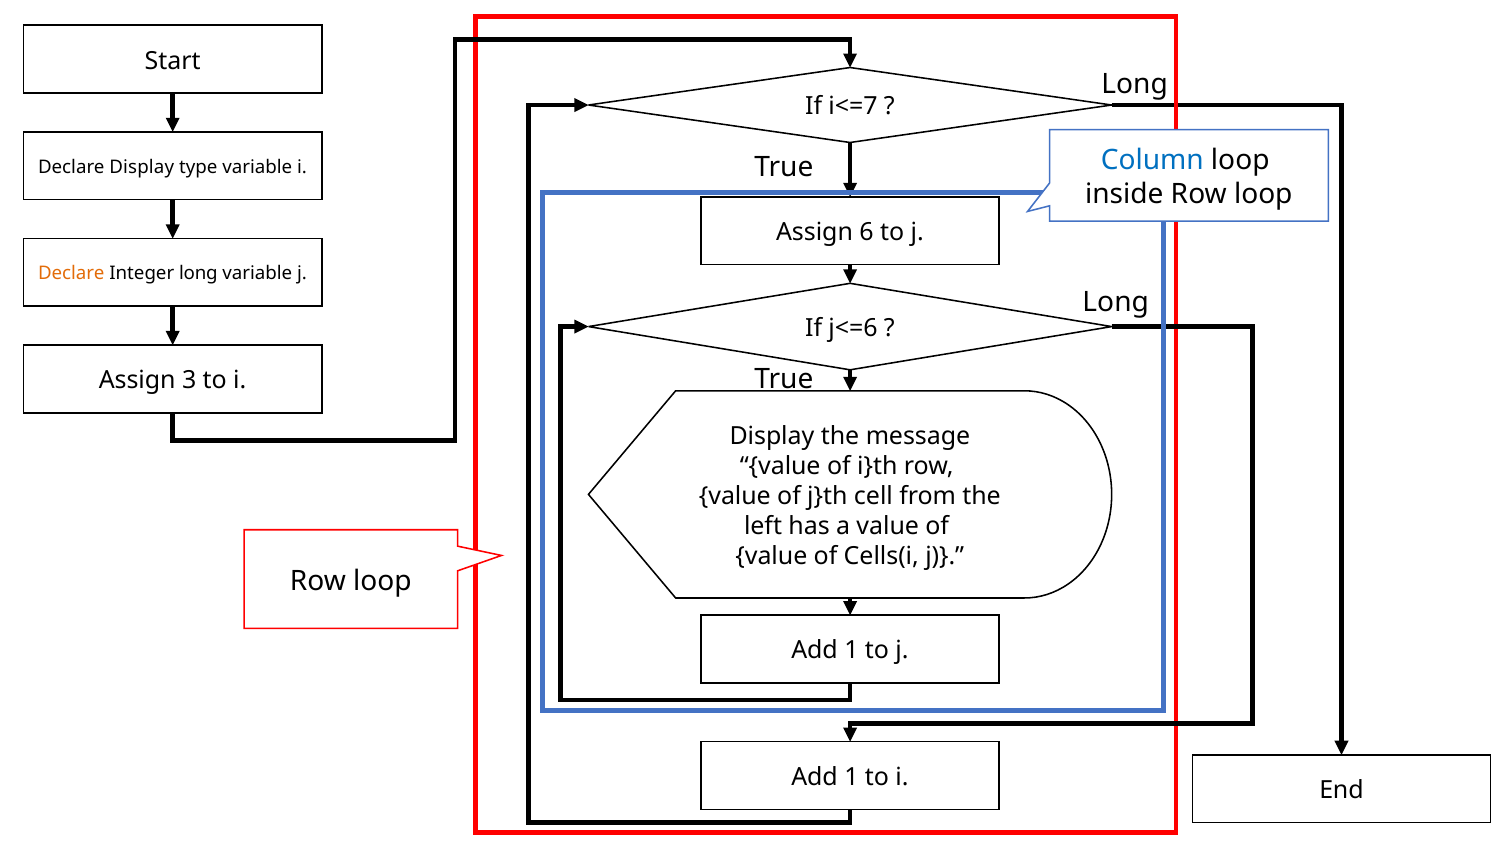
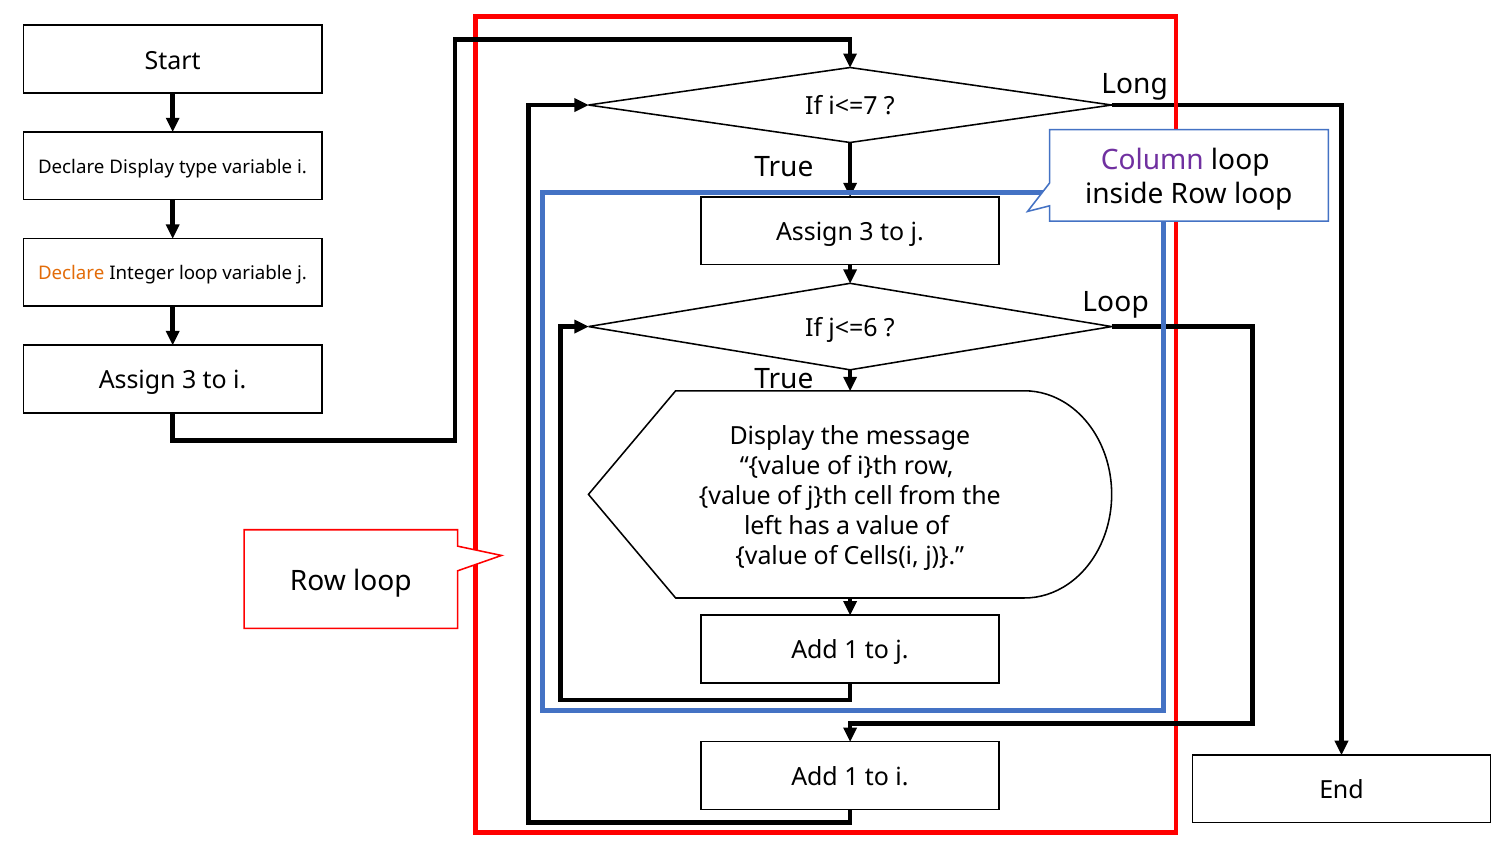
Column colour: blue -> purple (1152, 161)
6: 6 -> 3 (867, 232)
Integer long: long -> loop (198, 274)
Long: Long -> Loop (1116, 302)
